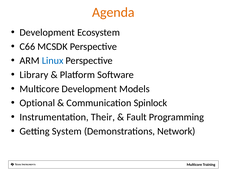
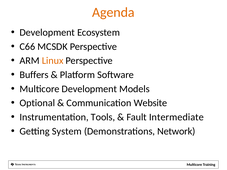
Linux colour: blue -> orange (53, 61)
Library: Library -> Buffers (34, 75)
Spinlock: Spinlock -> Website (150, 103)
Their: Their -> Tools (103, 117)
Programming: Programming -> Intermediate (176, 117)
